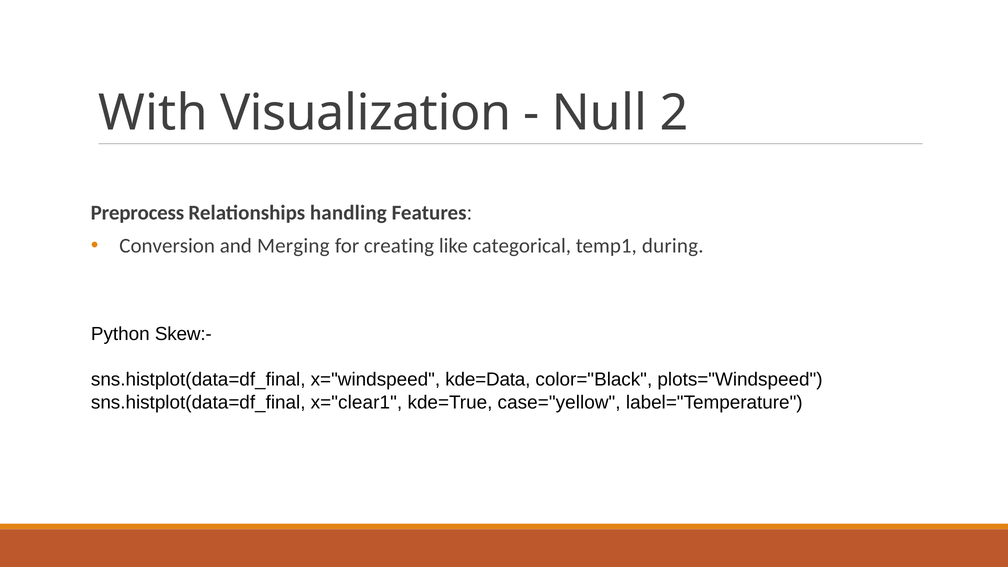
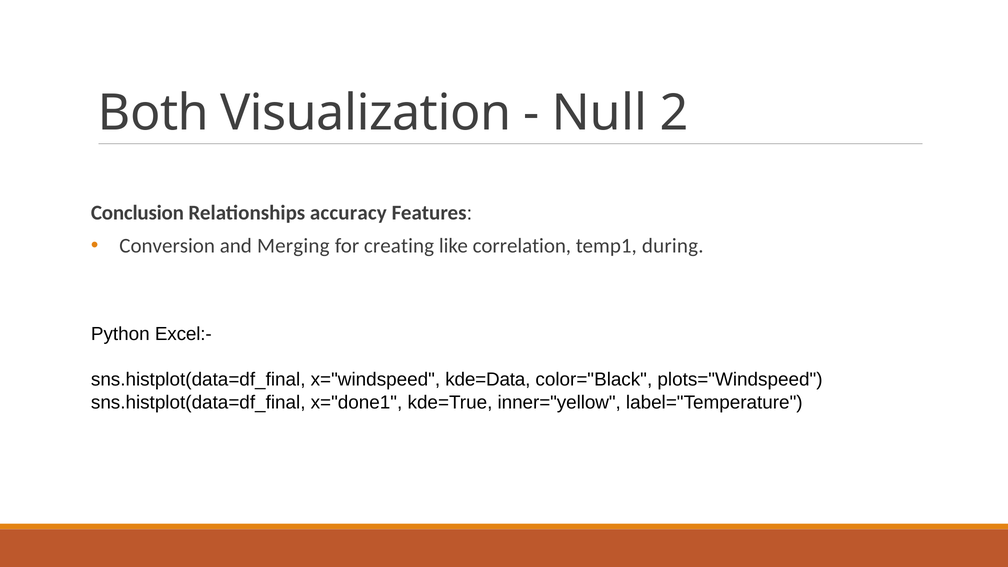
With: With -> Both (153, 113)
Preprocess: Preprocess -> Conclusion (137, 213)
handling: handling -> accuracy (348, 213)
categorical: categorical -> correlation (522, 246)
Skew:-: Skew:- -> Excel:- (183, 334)
x="clear1: x="clear1 -> x="done1 (356, 402)
case="yellow: case="yellow -> inner="yellow (559, 402)
